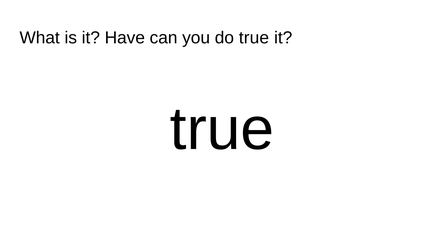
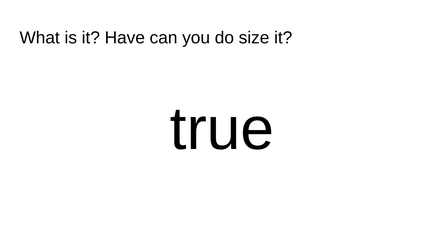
do true: true -> size (254, 38)
